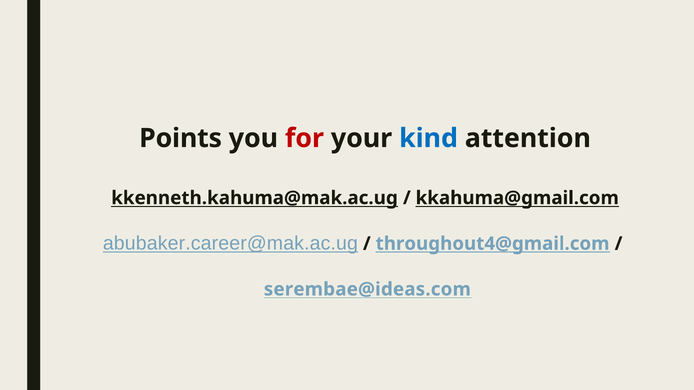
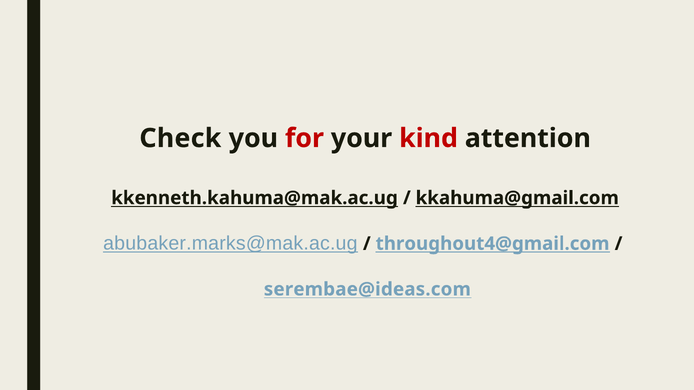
Points: Points -> Check (180, 138)
kind colour: blue -> red (428, 138)
abubaker.career@mak.ac.ug: abubaker.career@mak.ac.ug -> abubaker.marks@mak.ac.ug (230, 244)
